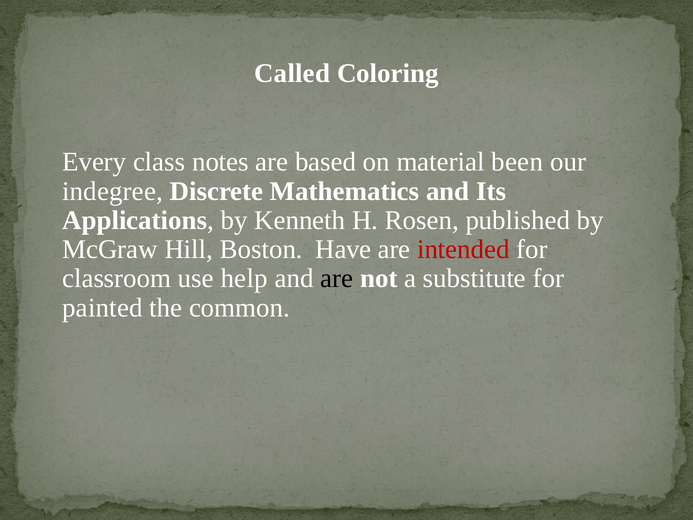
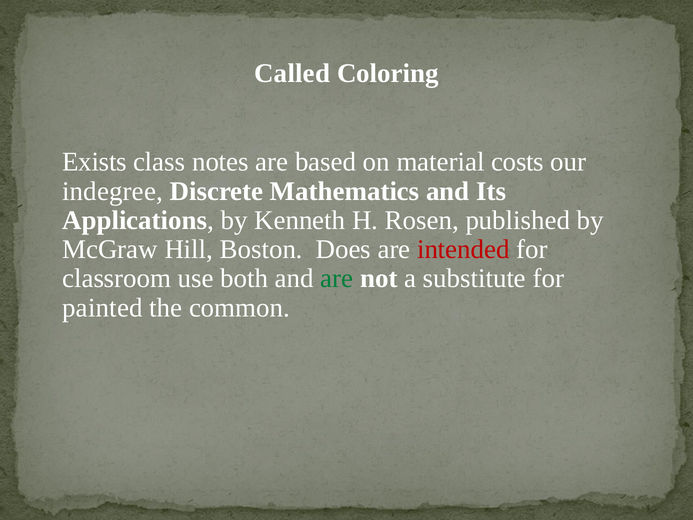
Every: Every -> Exists (94, 162)
been: been -> costs (518, 162)
Have: Have -> Does (343, 249)
help: help -> both (244, 278)
are colour: black -> green (337, 278)
